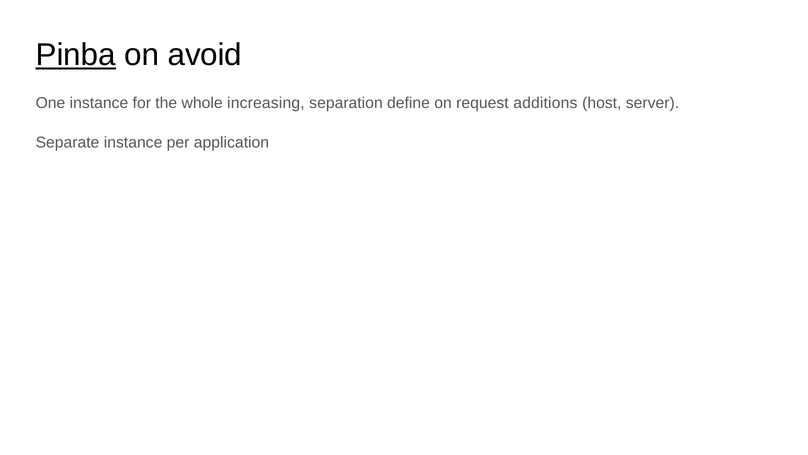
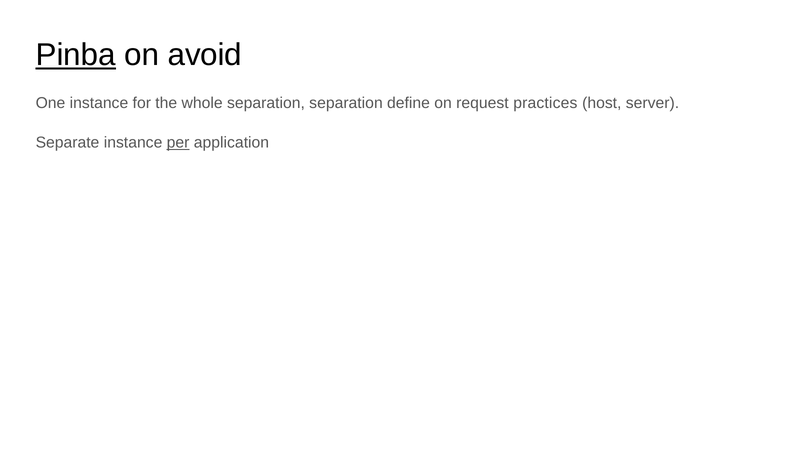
whole increasing: increasing -> separation (266, 103)
additions: additions -> practices (545, 103)
per underline: none -> present (178, 143)
